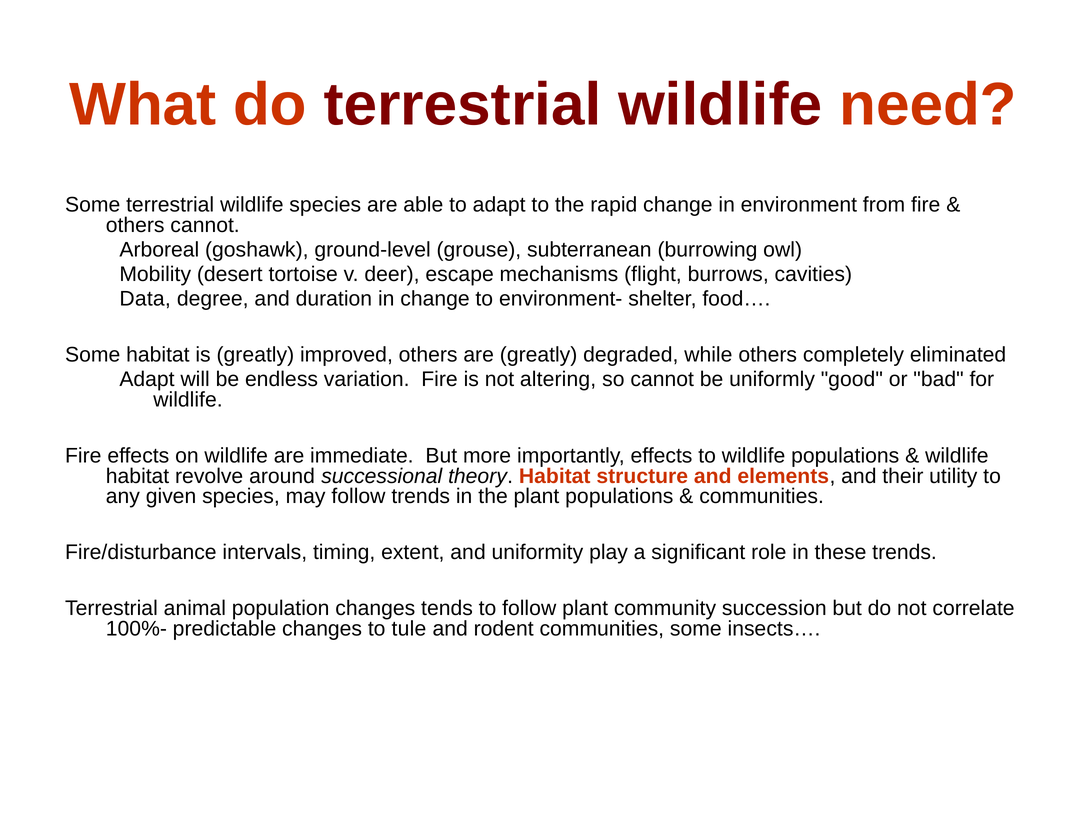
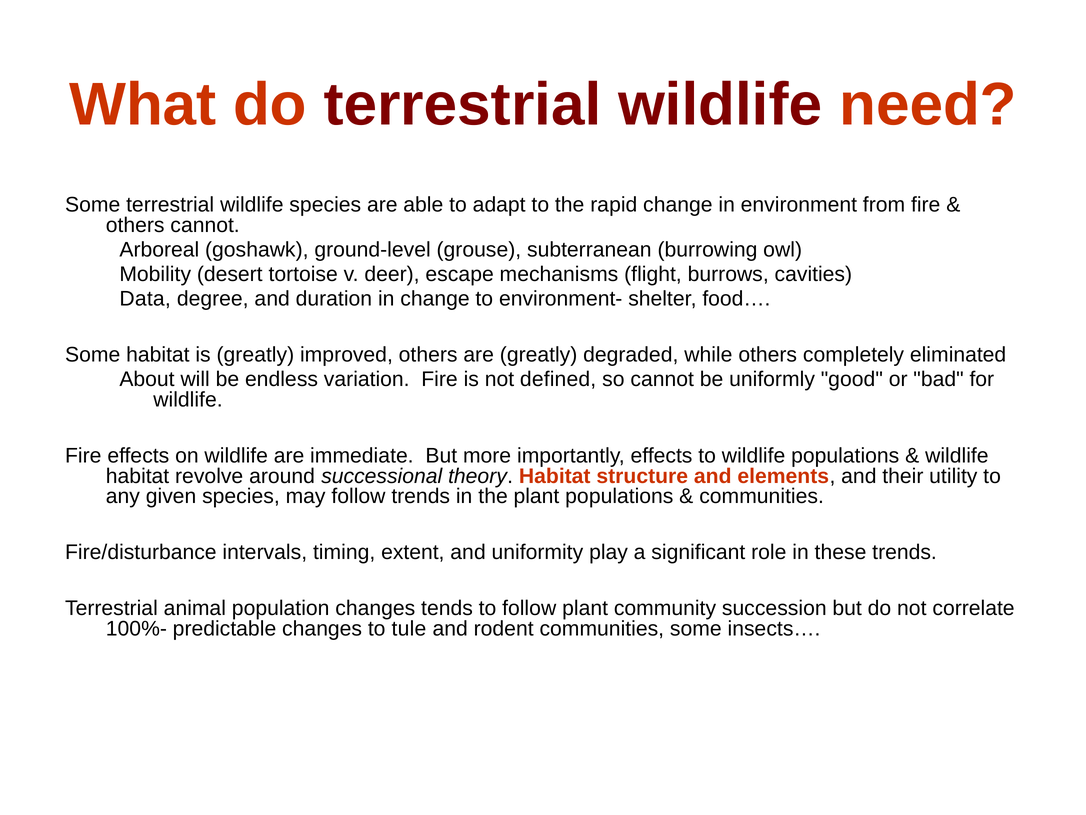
Adapt: Adapt -> About (147, 379)
altering: altering -> defined (558, 379)
